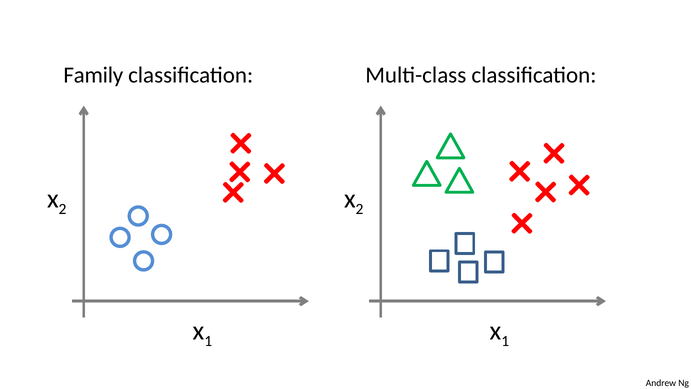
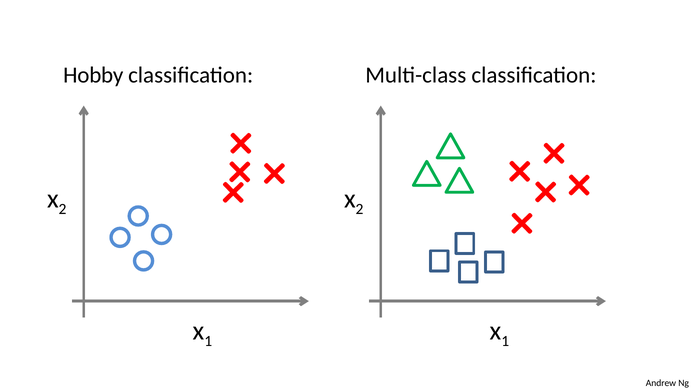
Family: Family -> Hobby (93, 75)
